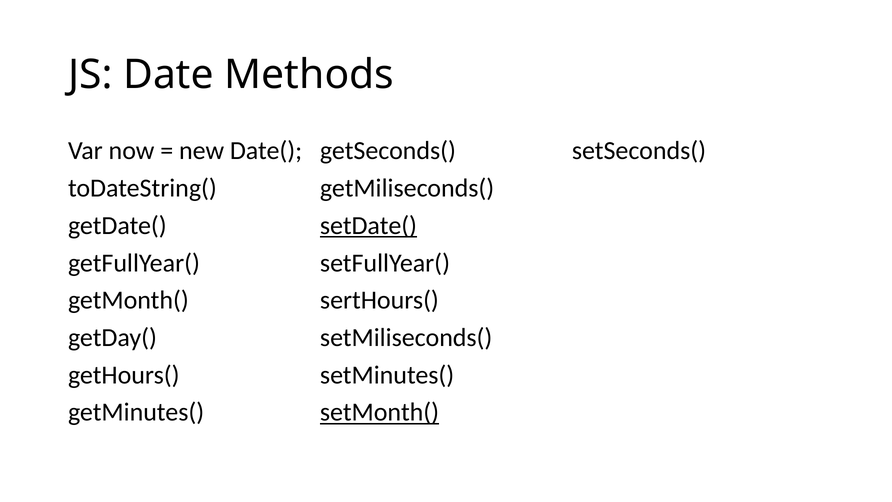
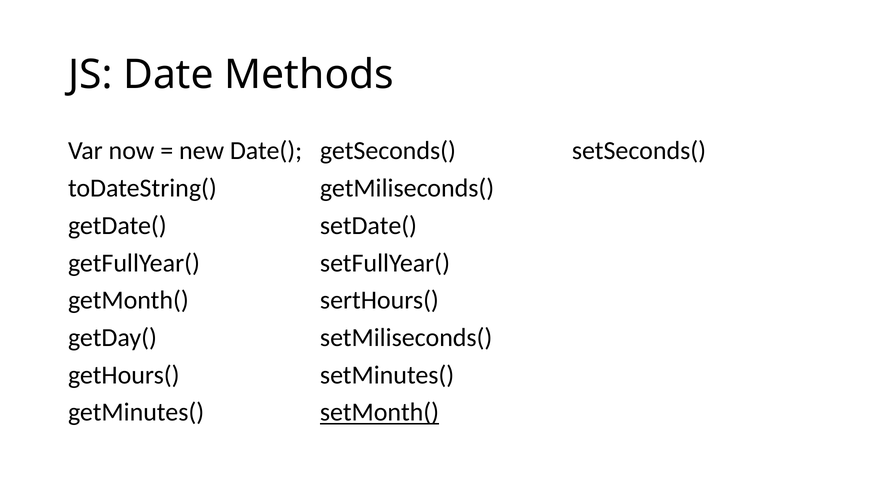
setDate( underline: present -> none (368, 225)
